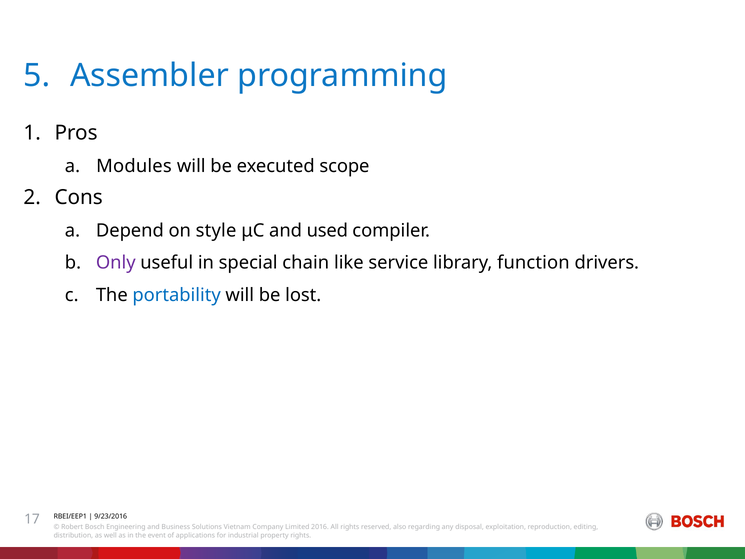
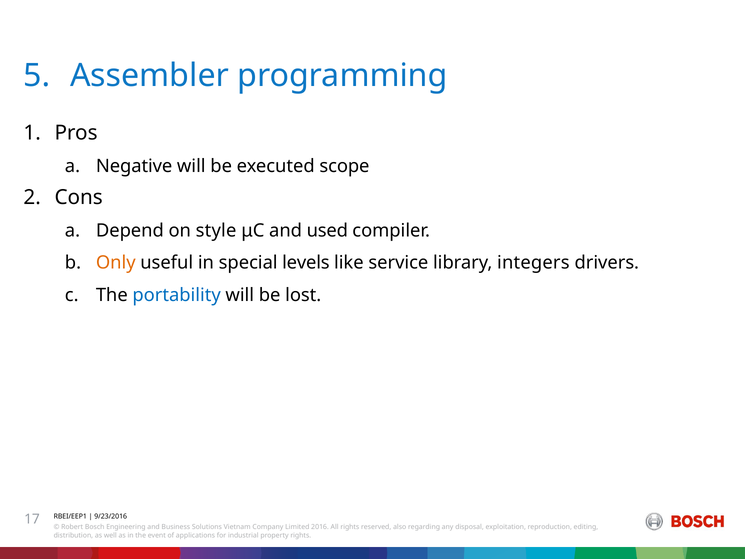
Modules: Modules -> Negative (134, 166)
Only colour: purple -> orange (116, 263)
chain: chain -> levels (306, 263)
function: function -> integers (533, 263)
